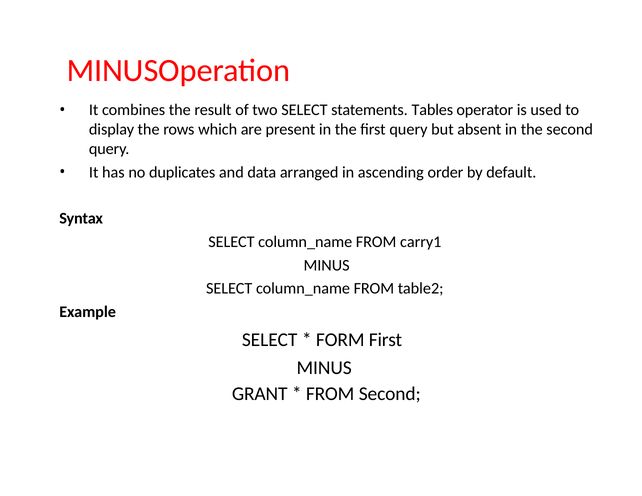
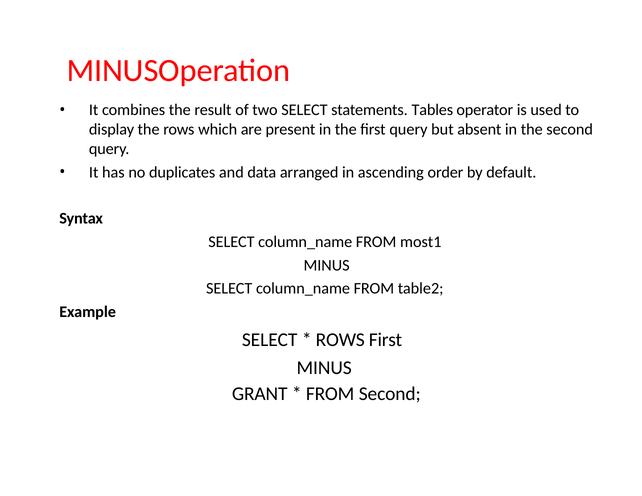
carry1: carry1 -> most1 (421, 242)
FORM: FORM -> ROWS (340, 340)
